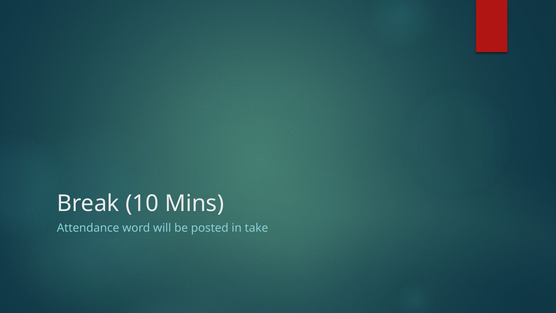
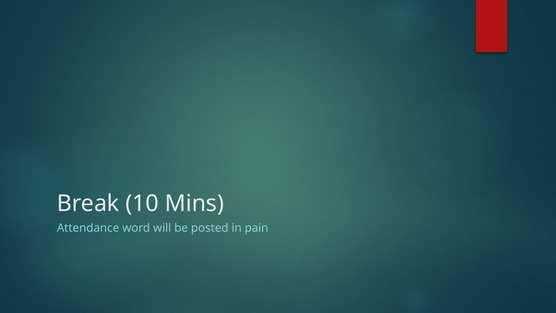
take: take -> pain (256, 228)
